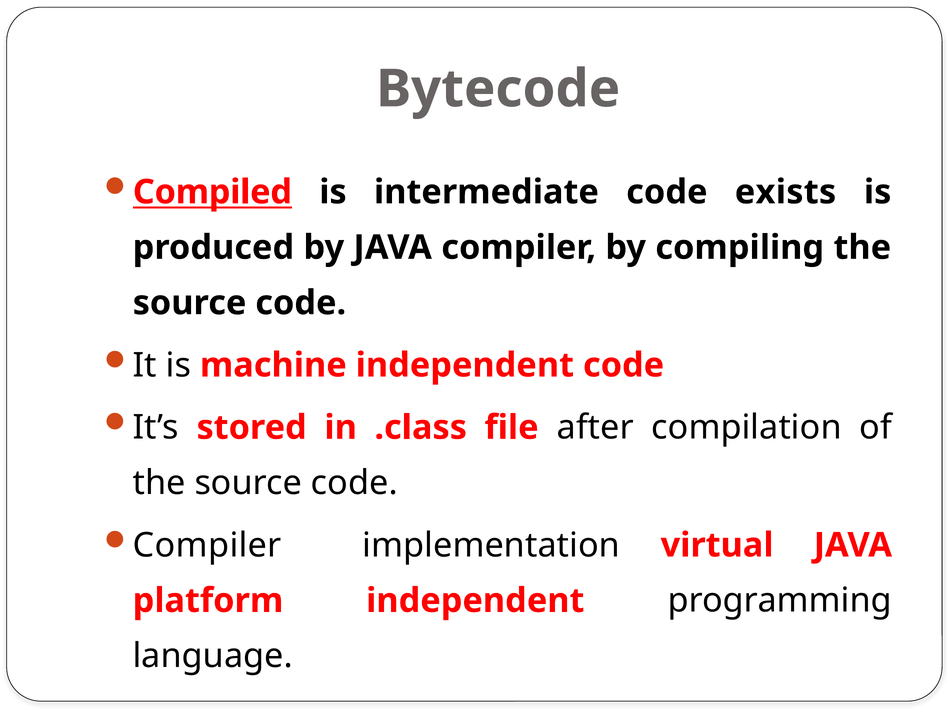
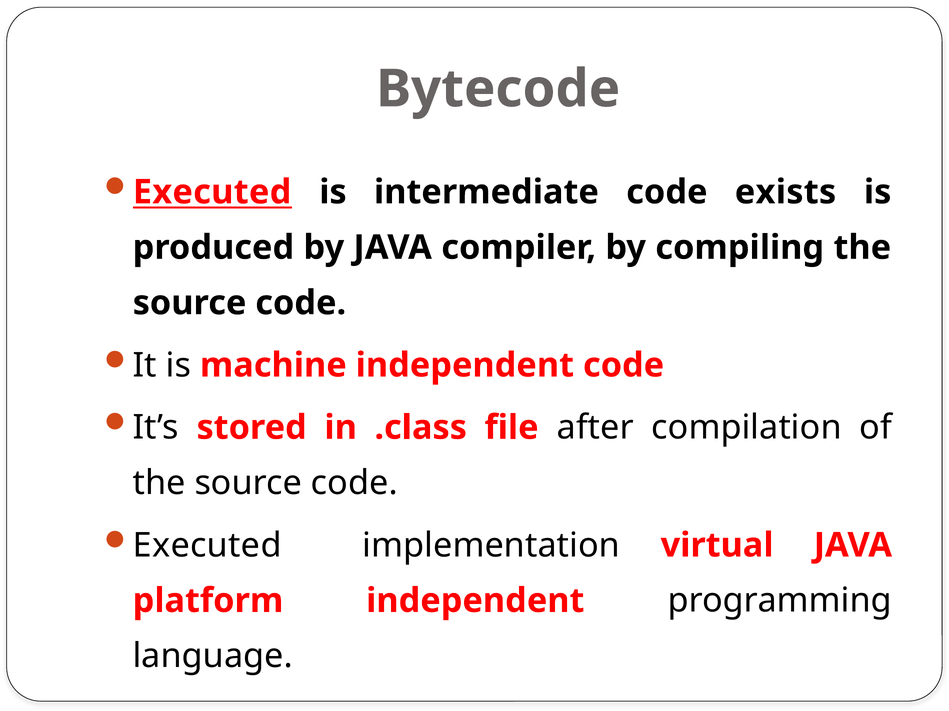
Compiled: Compiled -> Executed (212, 192)
Compiler: Compiler -> Executed (207, 546)
